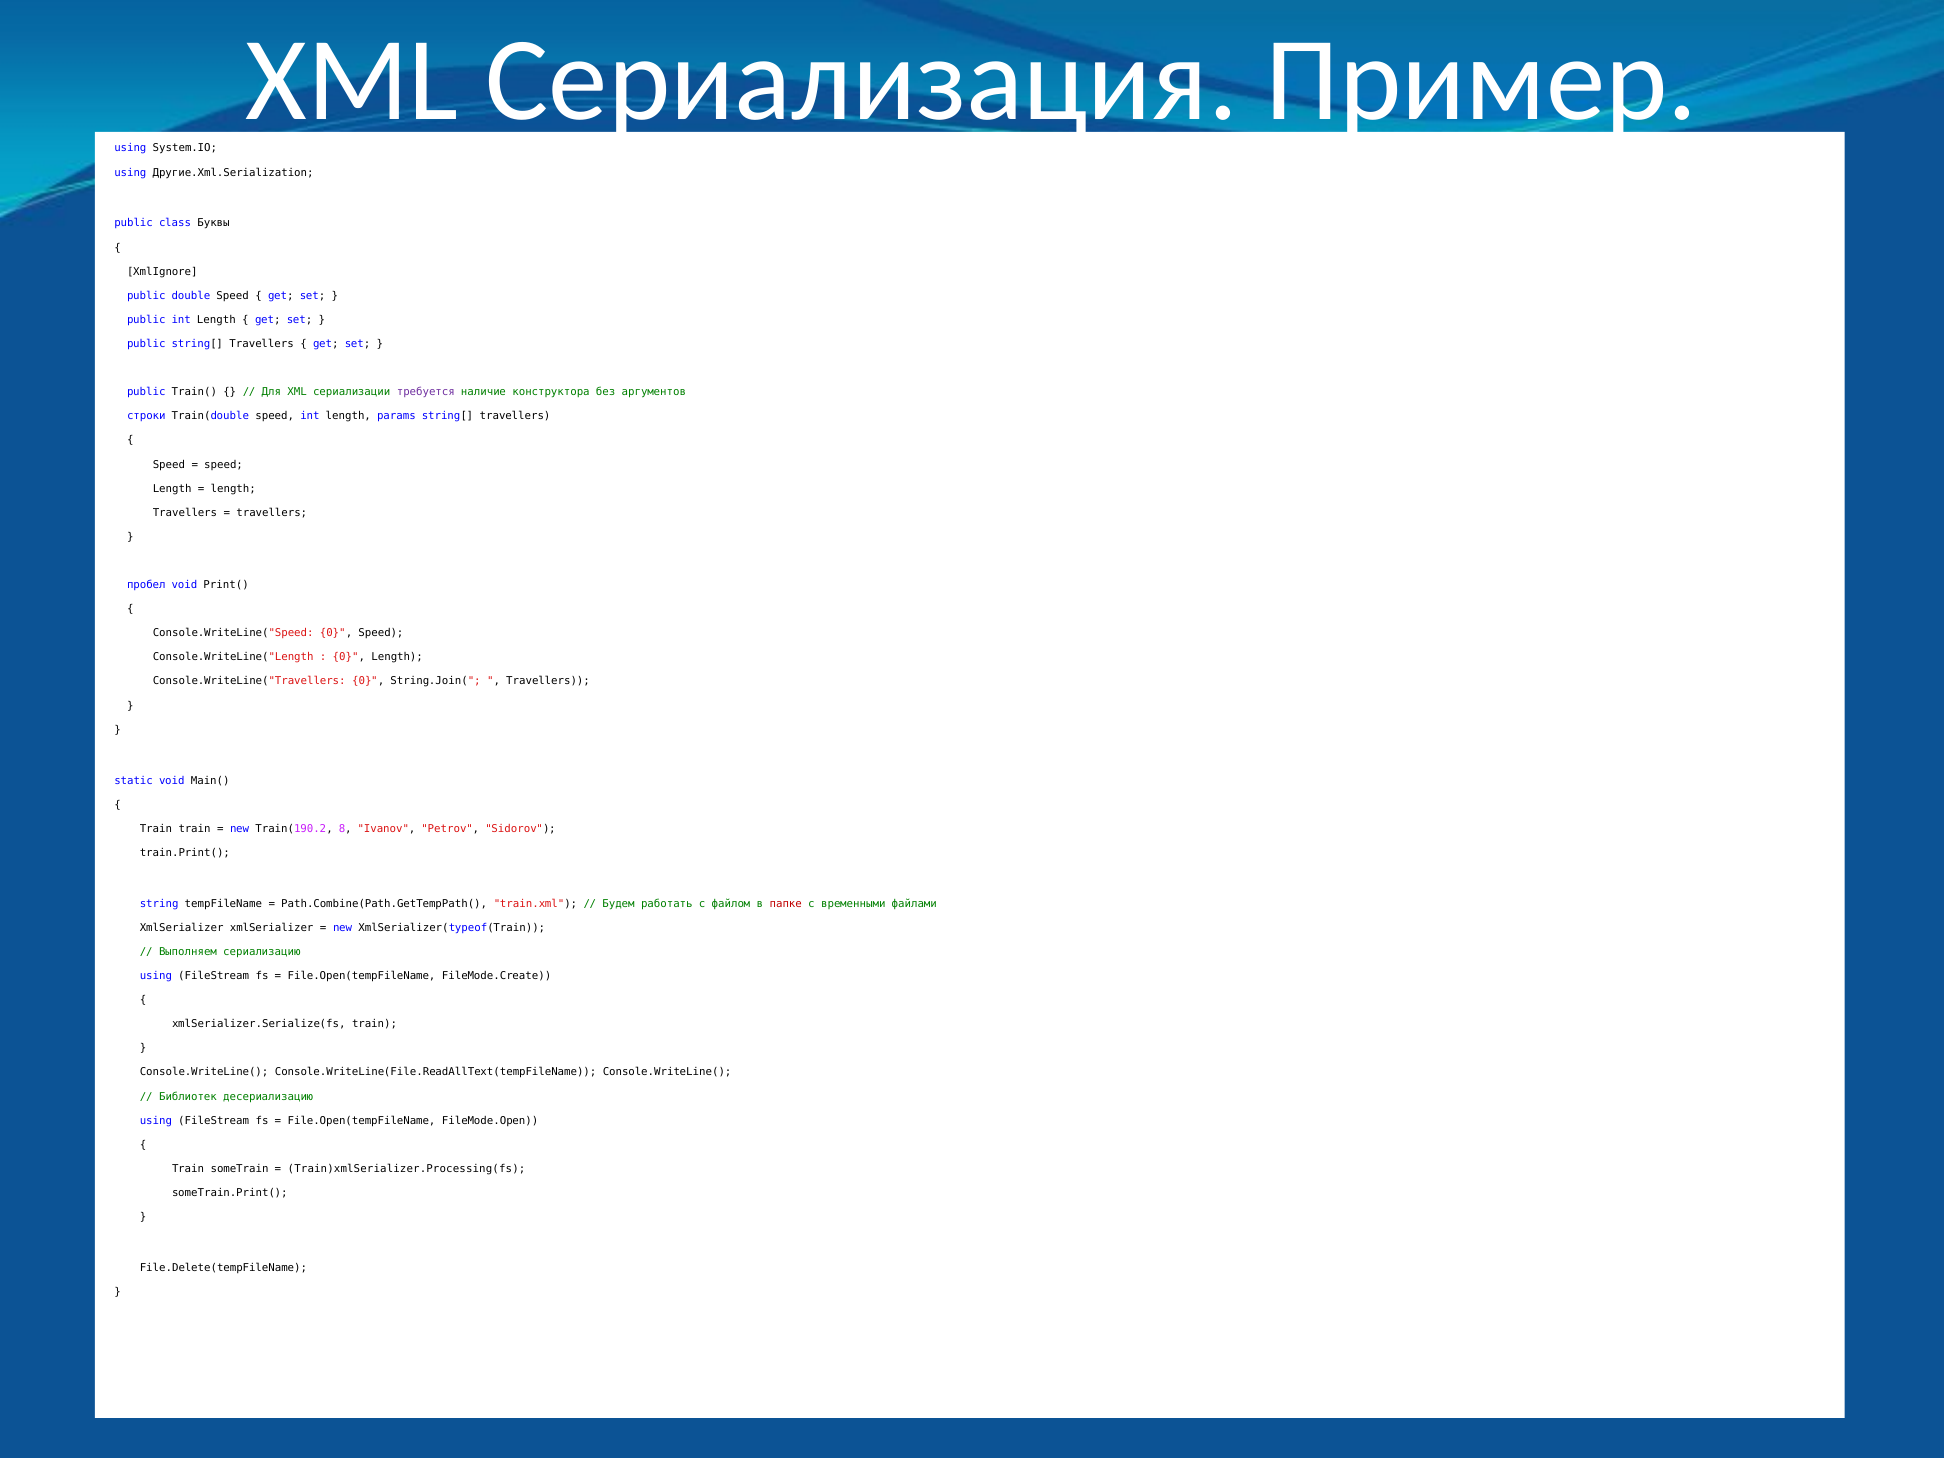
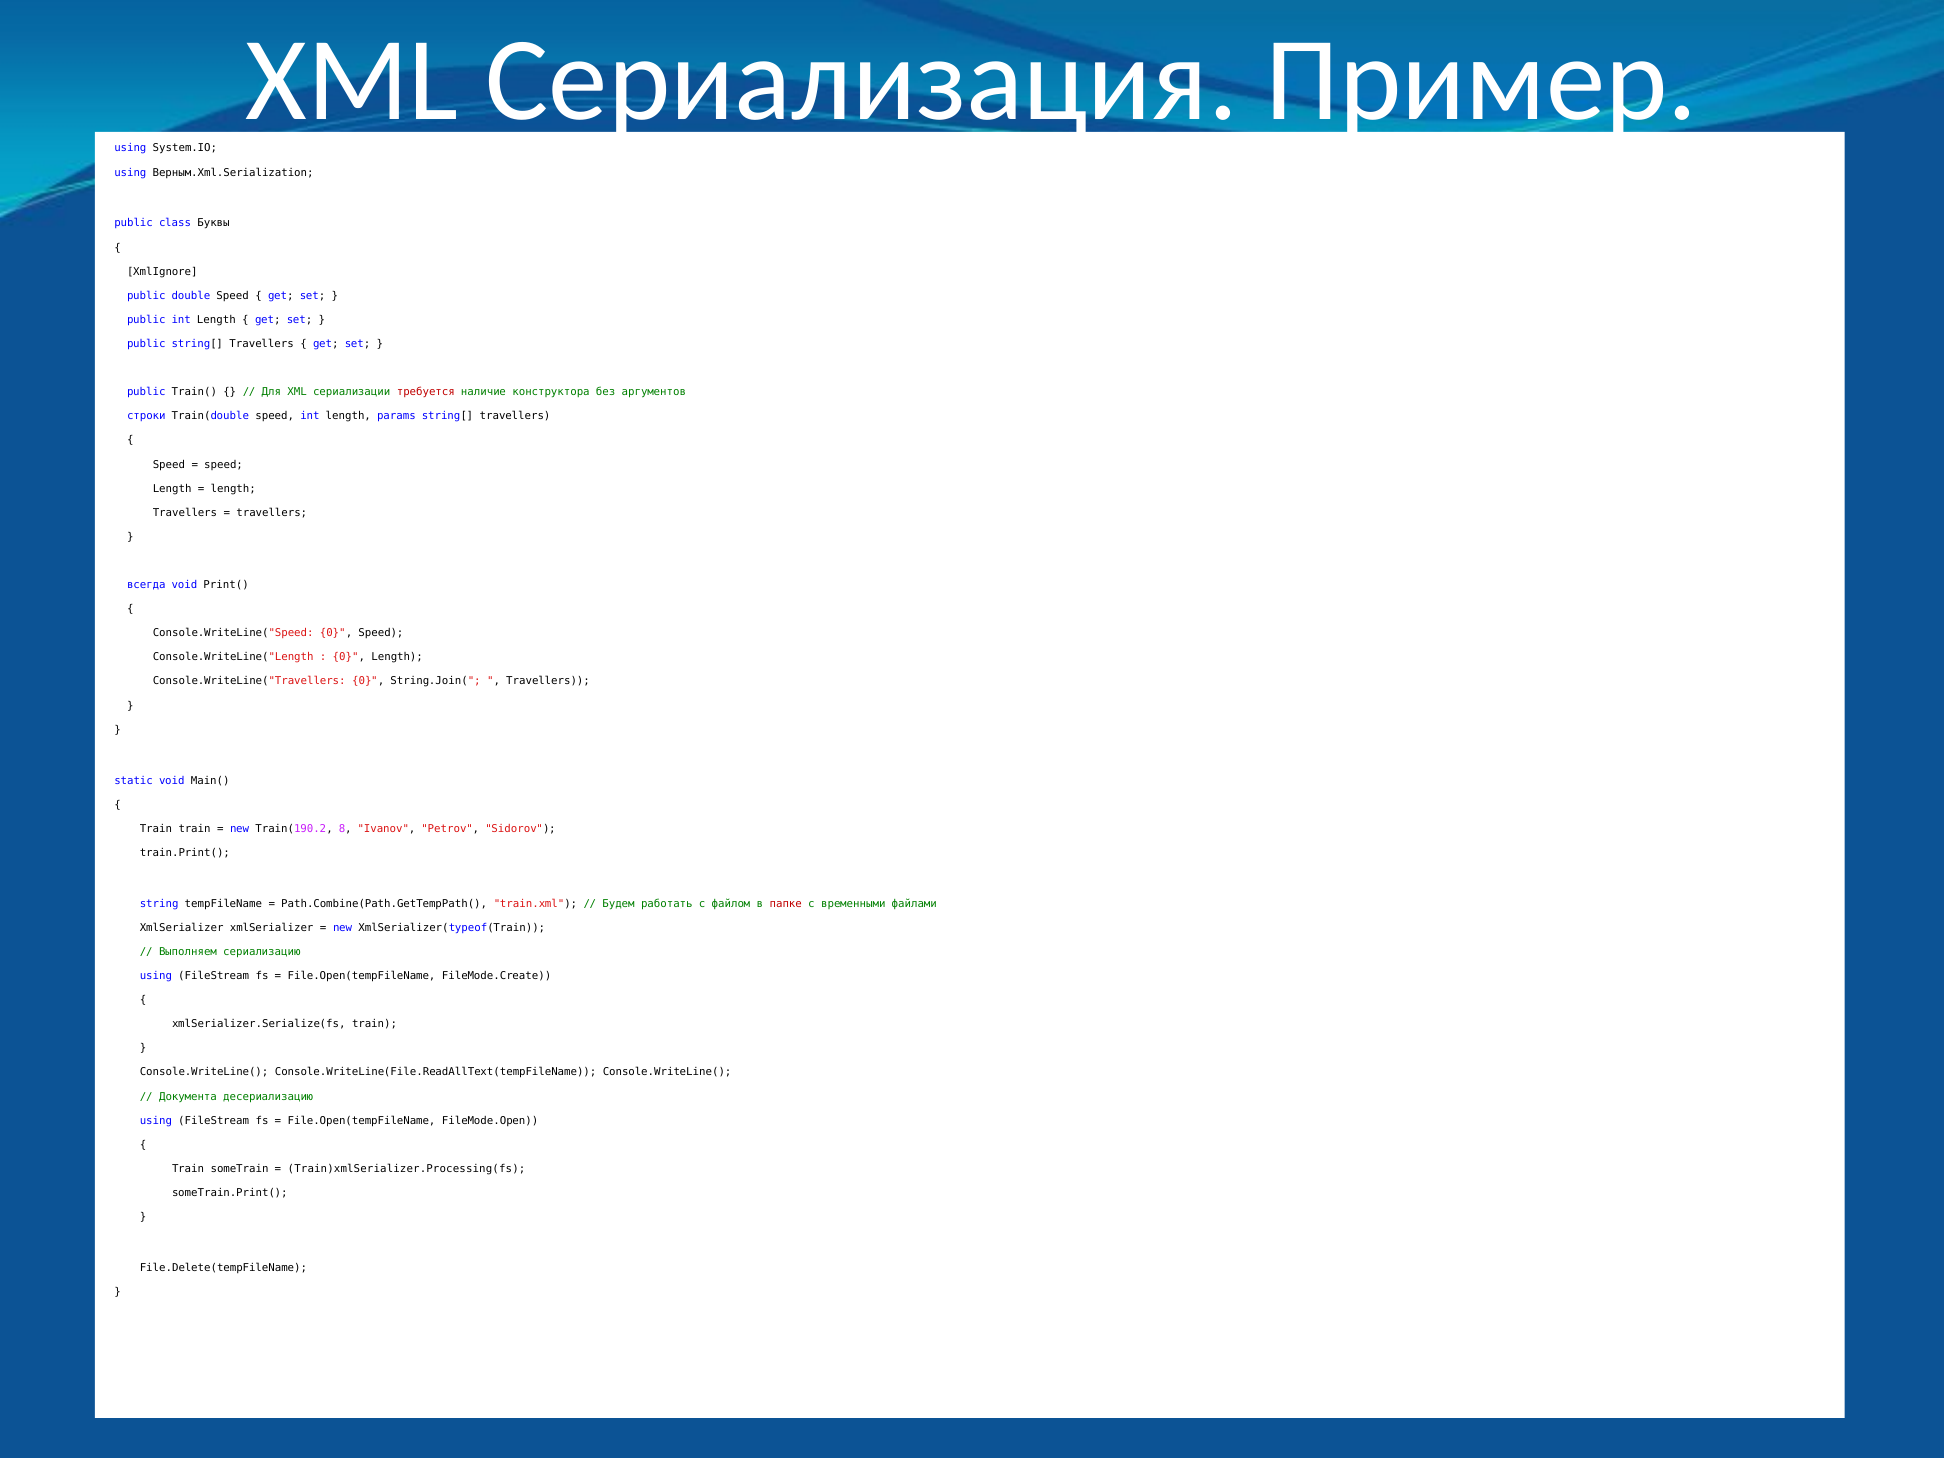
Другие.Xml.Serialization: Другие.Xml.Serialization -> Верным.Xml.Serialization (233, 173)
требуется colour: purple -> red (426, 392)
пробел: пробел -> всегда (146, 585)
Библиотек: Библиотек -> Документа (188, 1096)
